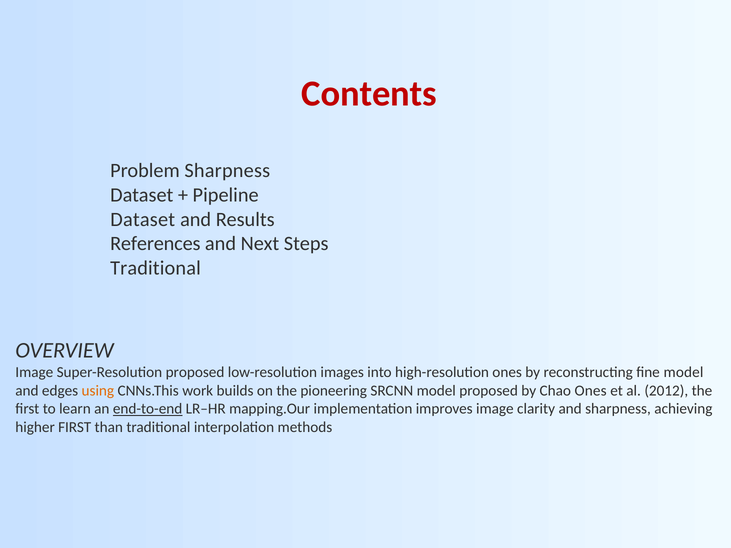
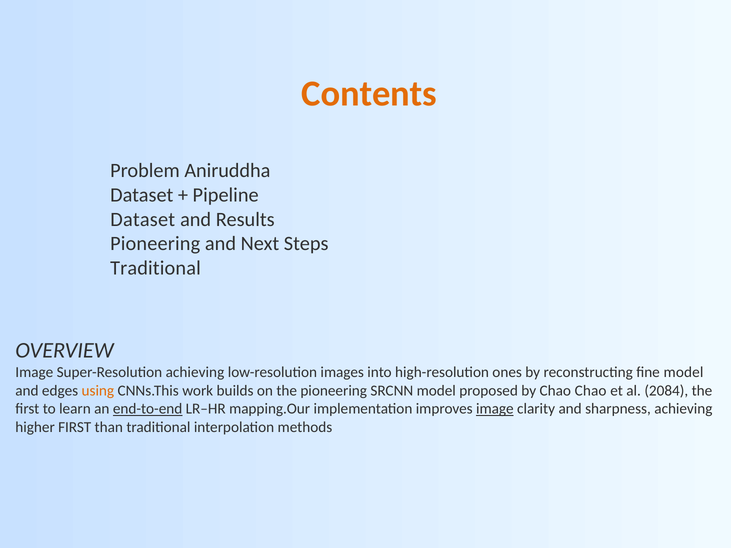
Contents colour: red -> orange (369, 94)
Problem Sharpness: Sharpness -> Aniruddha (227, 171)
References: References -> Pioneering (155, 244)
Super-Resolution proposed: proposed -> achieving (195, 372)
Chao Ones: Ones -> Chao (591, 391)
2012: 2012 -> 2084 (666, 391)
image underline: none -> present (495, 409)
